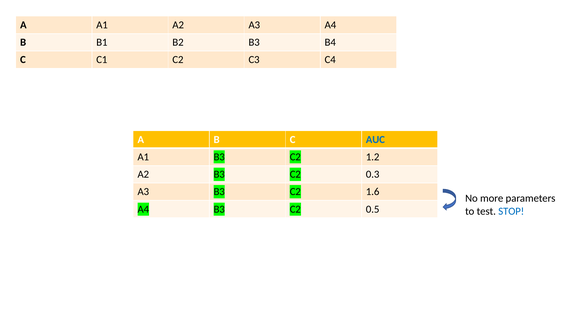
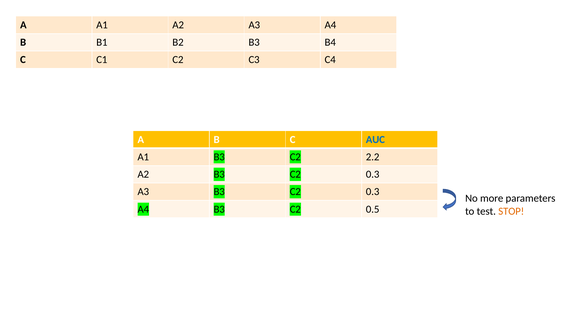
1.2: 1.2 -> 2.2 (373, 157)
A3 B3 C2 1.6: 1.6 -> 0.3 (373, 192)
STOP colour: blue -> orange (511, 211)
